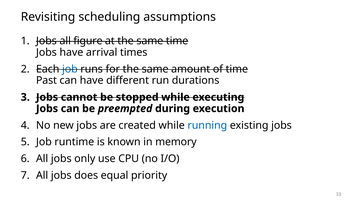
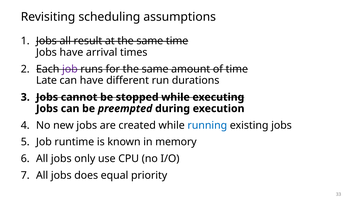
figure: figure -> result (88, 41)
job colour: blue -> purple (70, 69)
Past: Past -> Late (46, 80)
